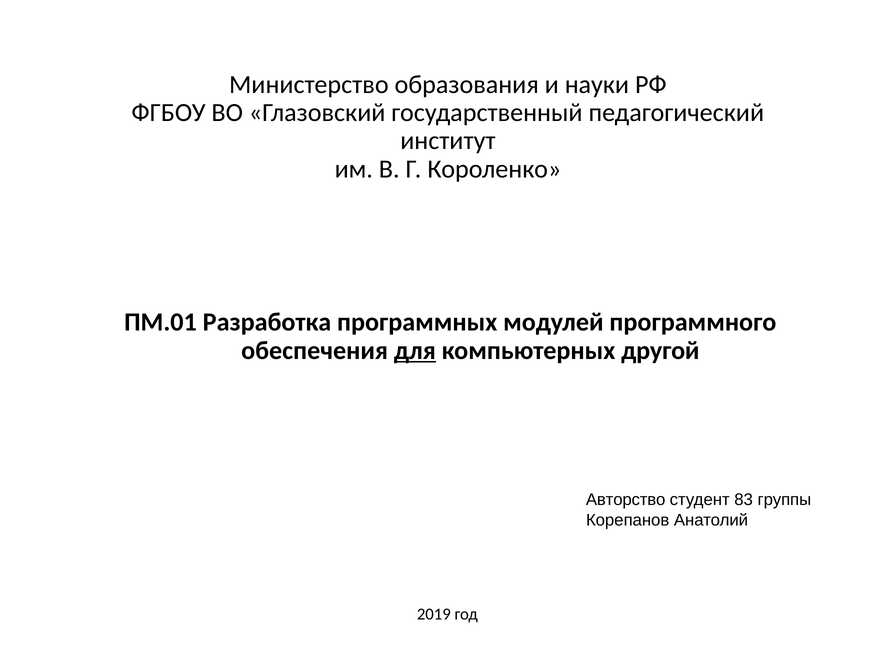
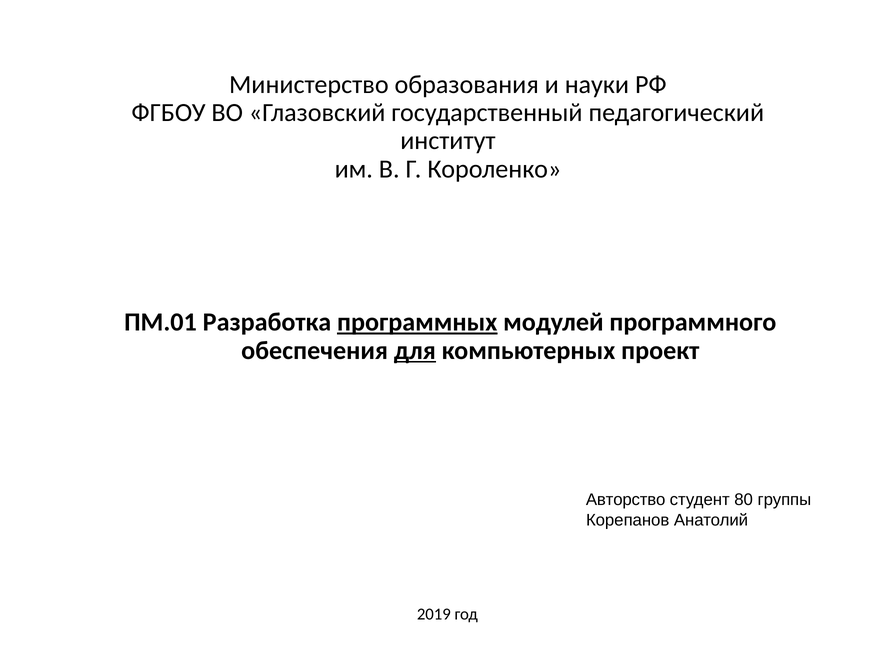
программных underline: none -> present (417, 322)
другой: другой -> проект (660, 350)
83: 83 -> 80 (744, 500)
